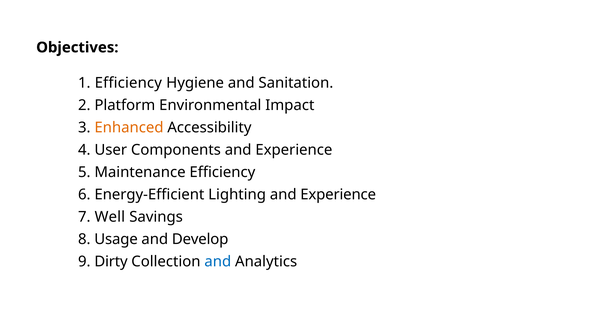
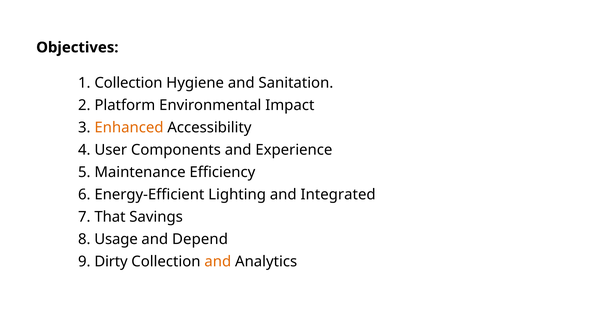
1 Efficiency: Efficiency -> Collection (128, 83)
Lighting and Experience: Experience -> Integrated (338, 194)
Well: Well -> That (110, 217)
Develop: Develop -> Depend (200, 239)
and colour: blue -> orange (218, 261)
